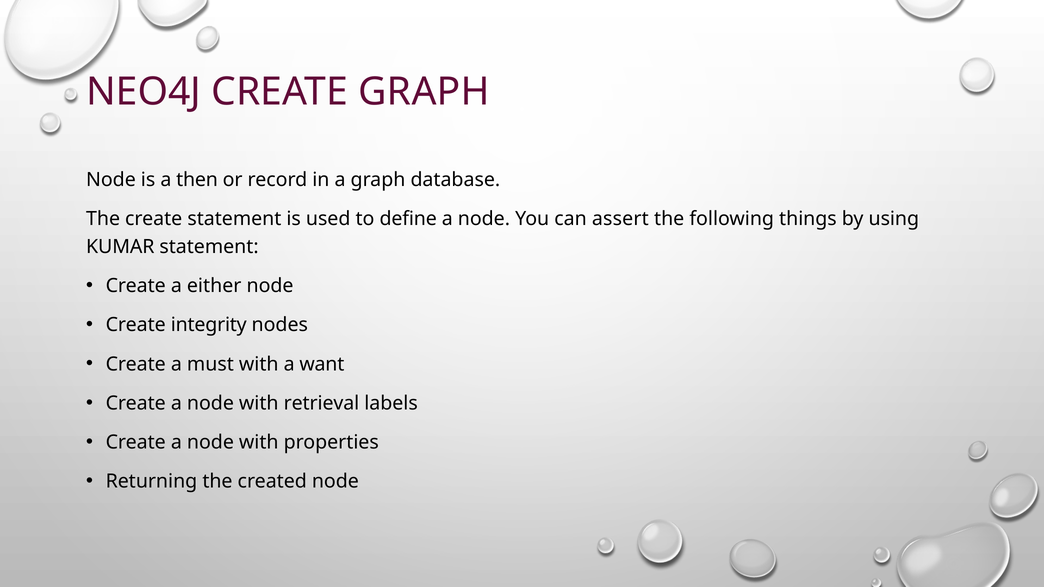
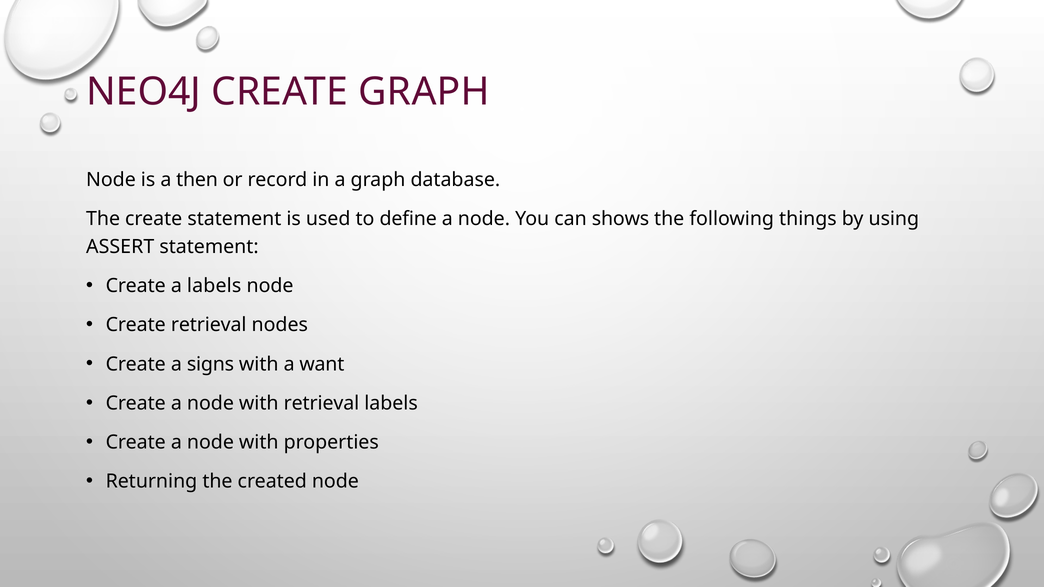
assert: assert -> shows (621, 219)
KUMAR: KUMAR -> ASSERT (120, 247)
a either: either -> labels (214, 286)
Create integrity: integrity -> retrieval (209, 325)
must: must -> signs (211, 364)
